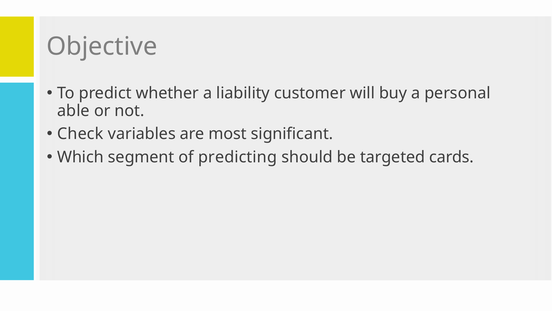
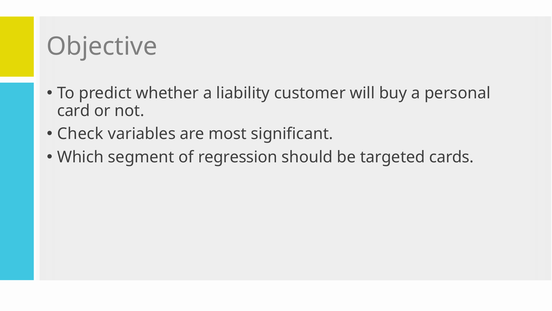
able: able -> card (74, 111)
predicting: predicting -> regression (238, 157)
